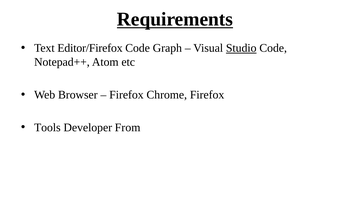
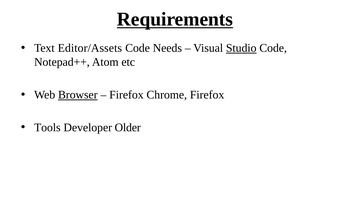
Editor/Firefox: Editor/Firefox -> Editor/Assets (90, 48)
Graph: Graph -> Needs (167, 48)
Browser underline: none -> present (78, 95)
From: From -> Older (128, 127)
